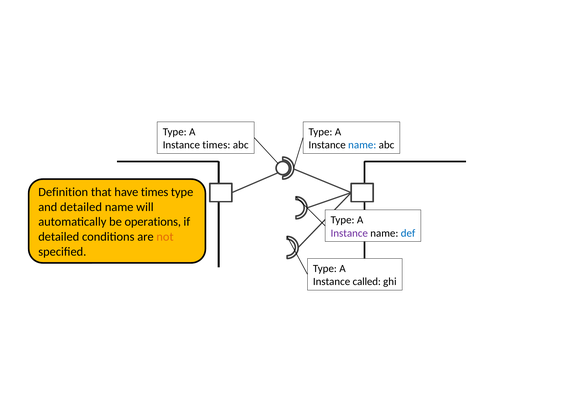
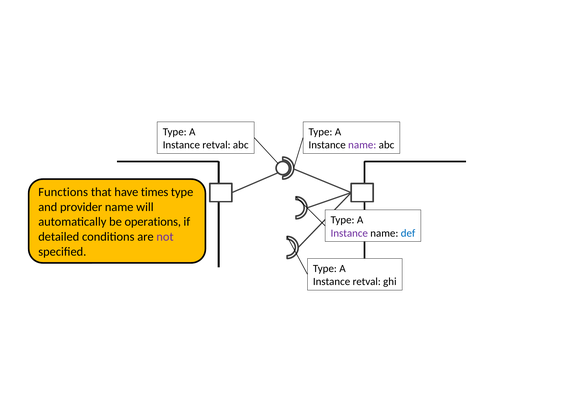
times: times -> retval (216, 145)
name colour: blue -> purple (362, 145)
Definition: Definition -> Functions (63, 192)
and detailed: detailed -> provider (81, 207)
not colour: orange -> purple (165, 237)
called: called -> retval (367, 282)
